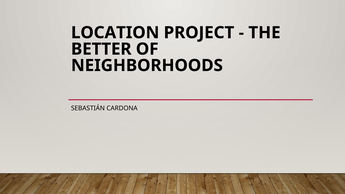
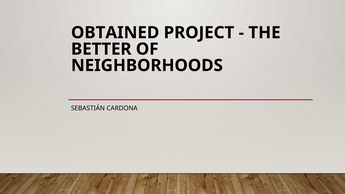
LOCATION: LOCATION -> OBTAINED (115, 33)
